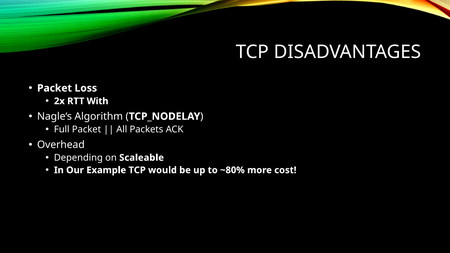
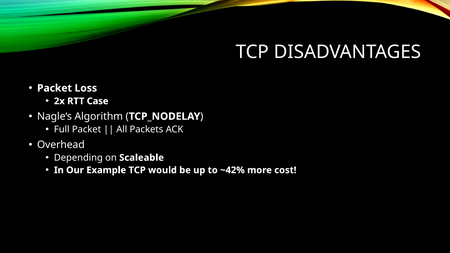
With: With -> Case (98, 101)
~80%: ~80% -> ~42% (232, 170)
